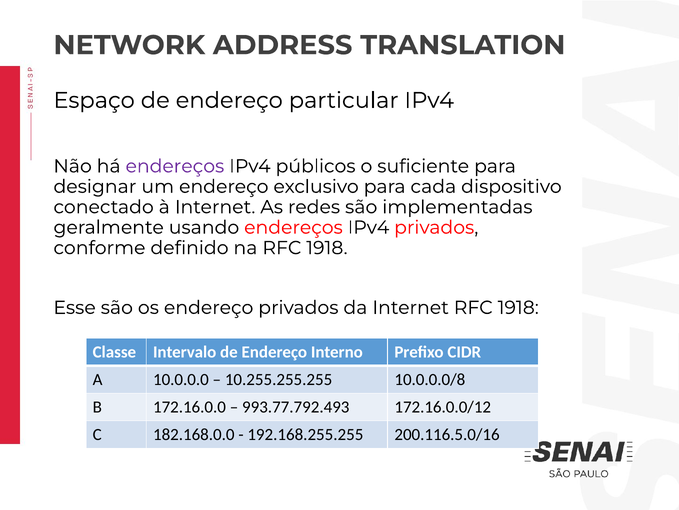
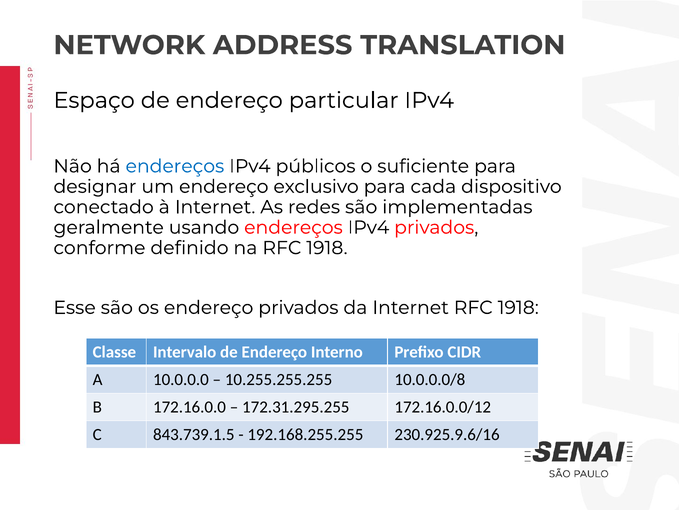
endereços colour: purple -> blue (175, 166)
993.77.792.493: 993.77.792.493 -> 172.31.295.255 (296, 407)
182.168.0.0: 182.168.0.0 -> 843.739.1.5 (194, 434)
200.116.5.0/16: 200.116.5.0/16 -> 230.925.9.6/16 (447, 434)
